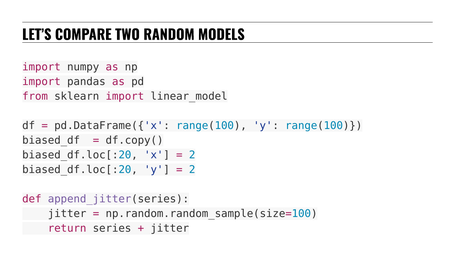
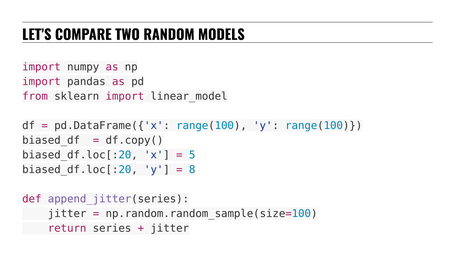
2: 2 -> 5 (192, 155)
2: 2 -> 8 (192, 170)
